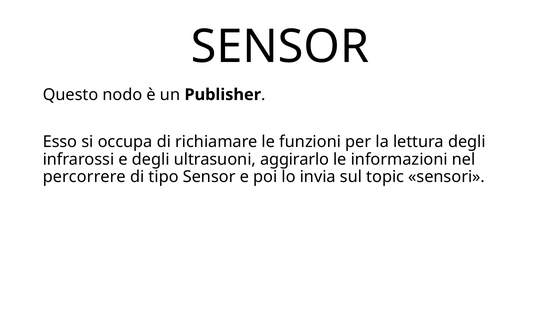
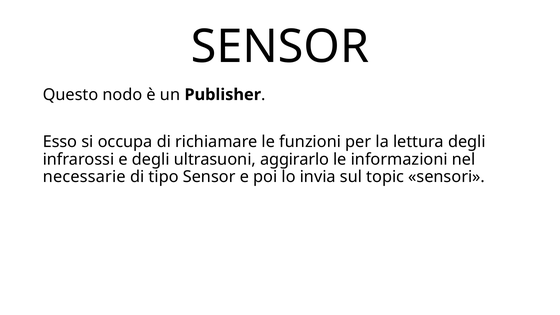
percorrere: percorrere -> necessarie (84, 177)
